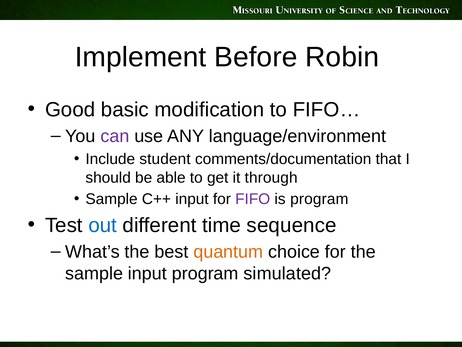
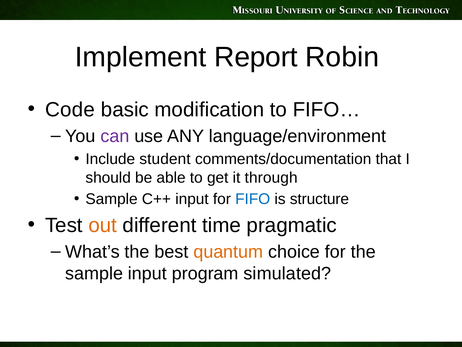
Before: Before -> Report (256, 57)
Good: Good -> Code (70, 109)
FIFO colour: purple -> blue (253, 199)
is program: program -> structure (319, 199)
out colour: blue -> orange (103, 225)
sequence: sequence -> pragmatic (292, 225)
